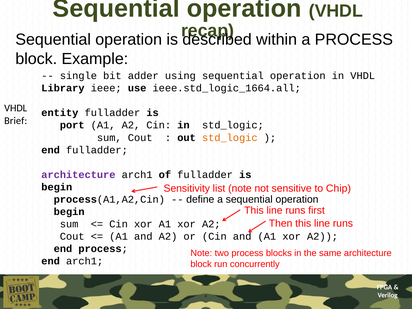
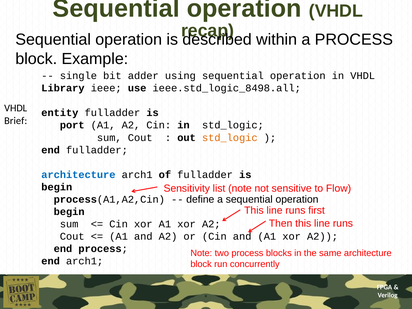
ieee.std_logic_1664.all: ieee.std_logic_1664.all -> ieee.std_logic_8498.all (227, 88)
architecture colour: purple -> blue (78, 175)
Chip: Chip -> Flow (339, 188)
